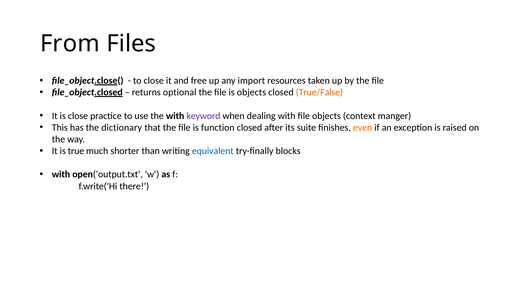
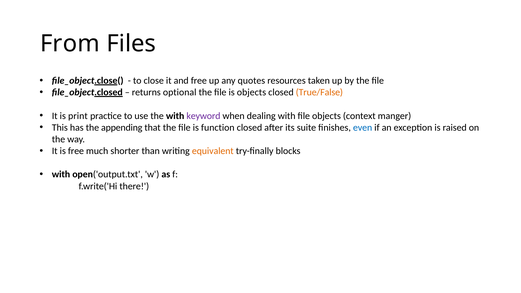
import: import -> quotes (251, 81)
is close: close -> print (78, 116)
dictionary: dictionary -> appending (122, 128)
even colour: orange -> blue (363, 128)
is true: true -> free (76, 151)
equivalent colour: blue -> orange (213, 151)
